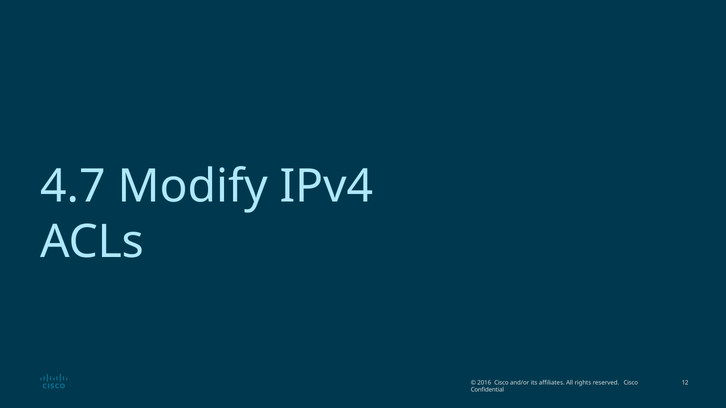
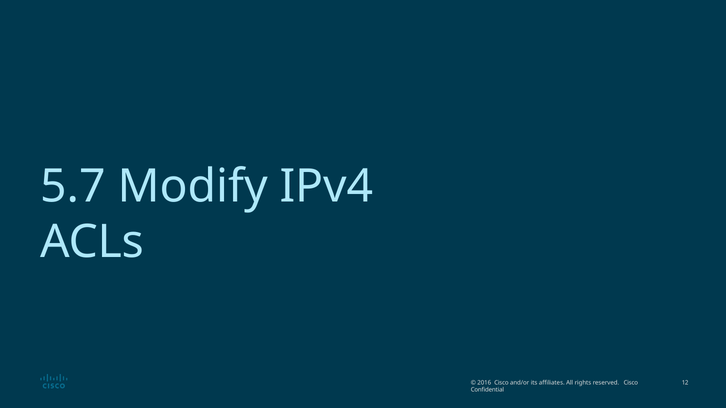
4.7: 4.7 -> 5.7 (73, 186)
